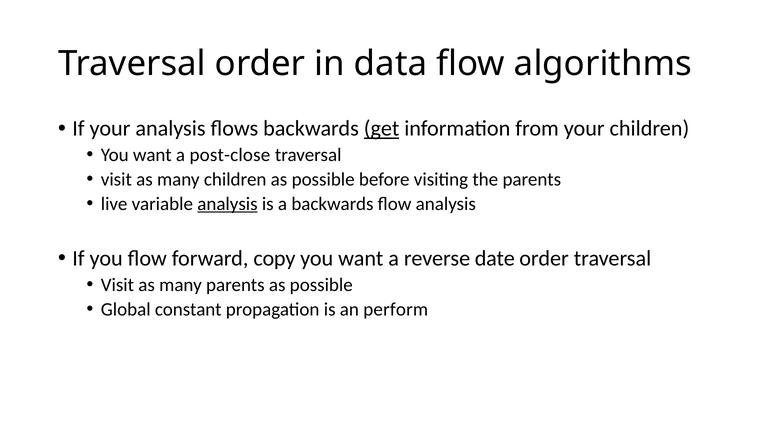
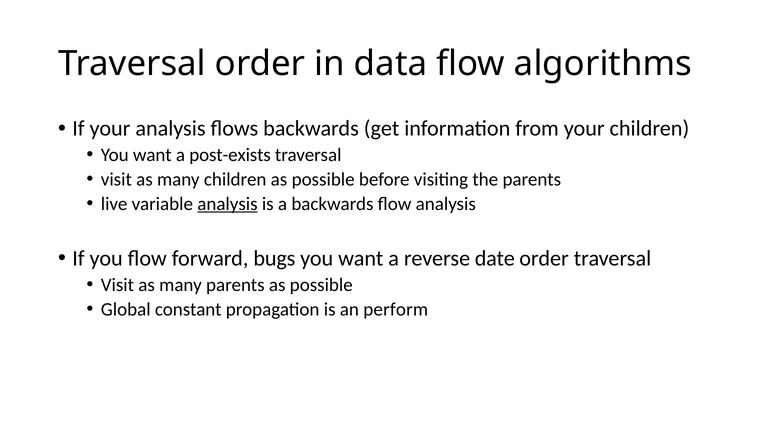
get underline: present -> none (382, 129)
post-close: post-close -> post-exists (230, 155)
copy: copy -> bugs (274, 259)
